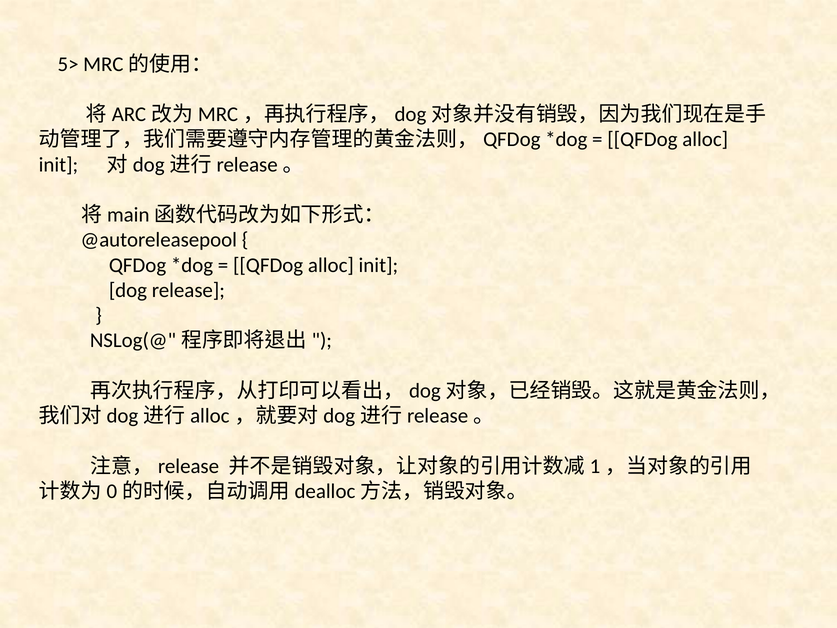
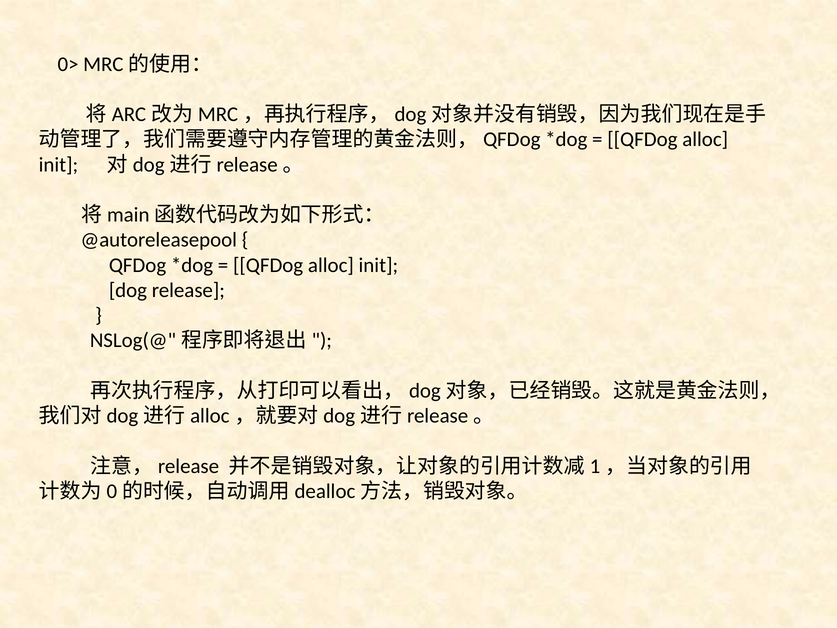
5>: 5> -> 0> (68, 64)
